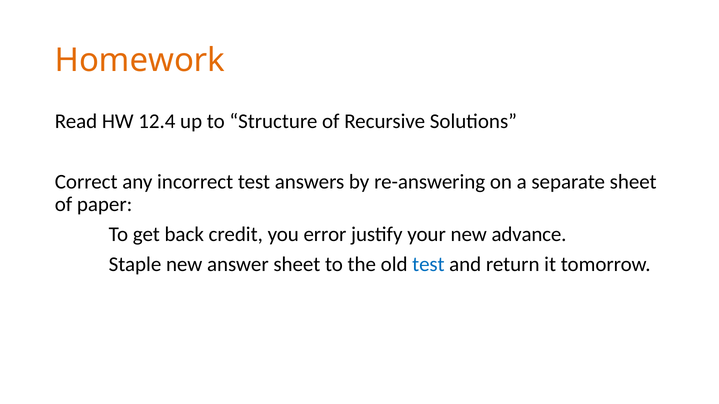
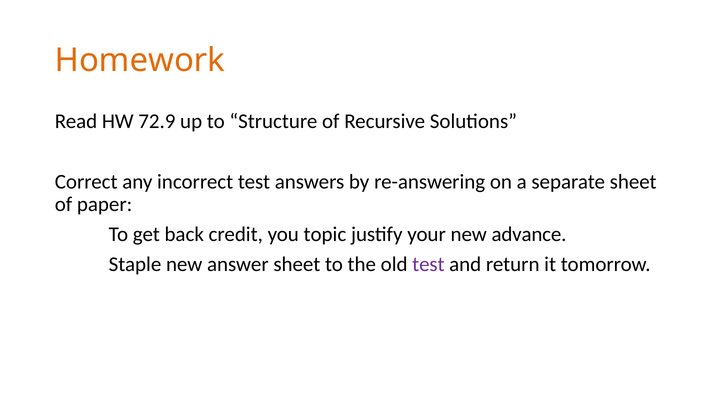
12.4: 12.4 -> 72.9 (157, 122)
error: error -> topic (325, 235)
test colour: blue -> purple (428, 265)
